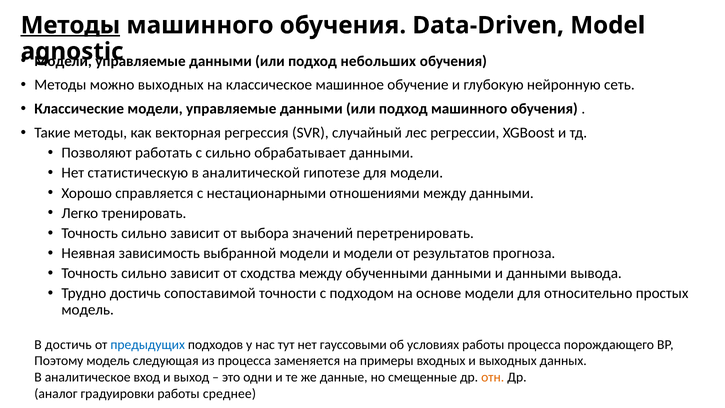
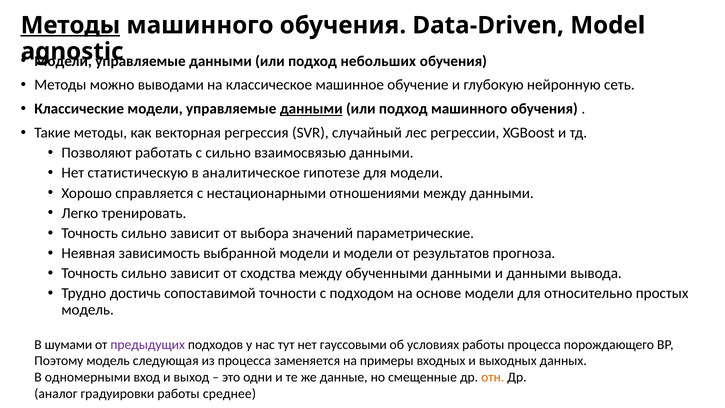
можно выходных: выходных -> выводами (171, 85)
данными underline: none -> present (311, 109)
обрабатывает: обрабатывает -> взаимосвязью (300, 153)
аналитической: аналитической -> аналитическое (251, 173)
перетренировать: перетренировать -> параметрические (415, 233)
В достичь: достичь -> шумами (68, 344)
предыдущих colour: blue -> purple (148, 344)
аналитическое: аналитическое -> одномерными (88, 377)
